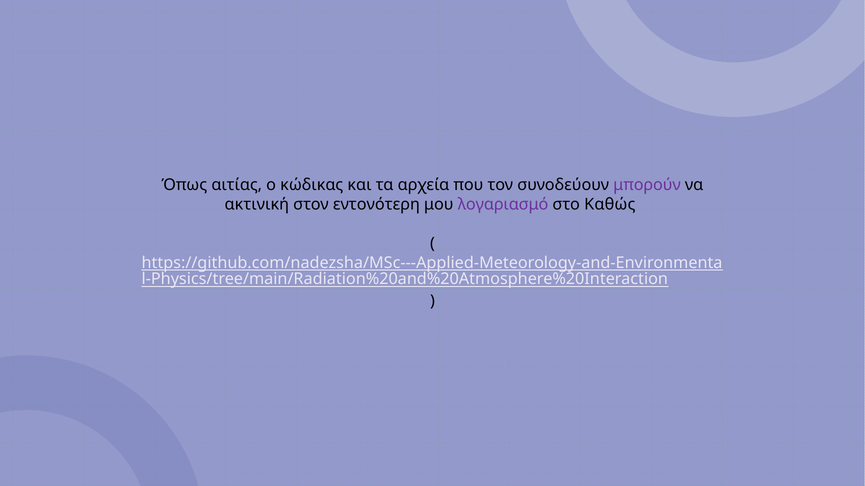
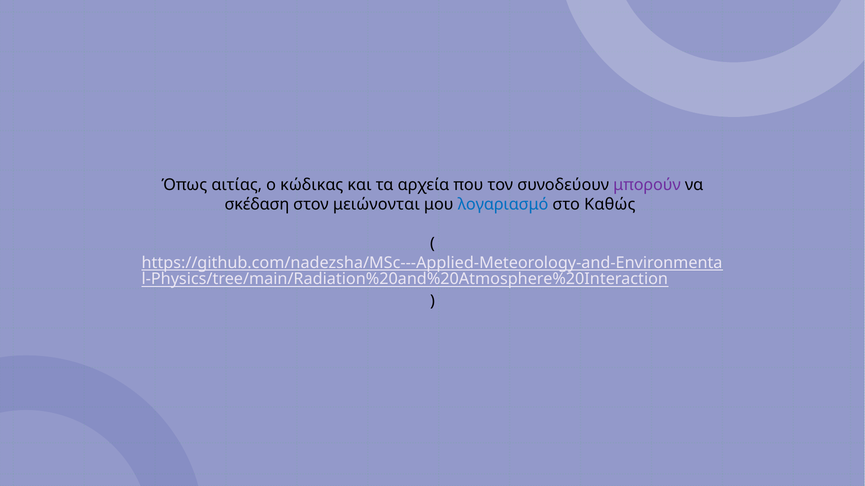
ακτινική: ακτινική -> σκέδαση (257, 205)
εντονότερη: εντονότερη -> μειώνονται (376, 205)
λογαριασμό colour: purple -> blue (503, 205)
